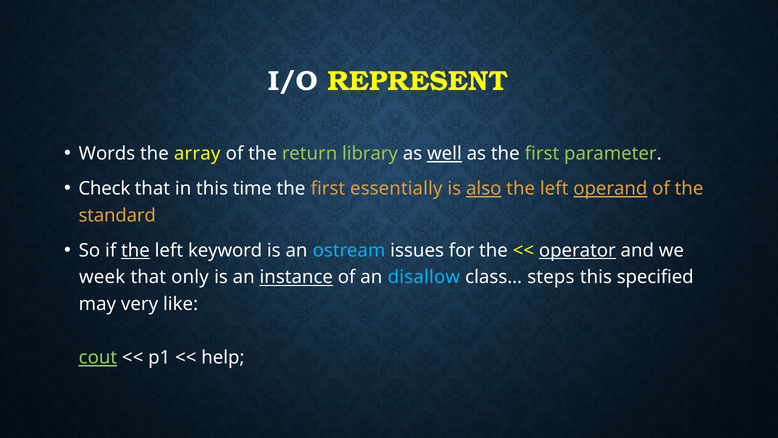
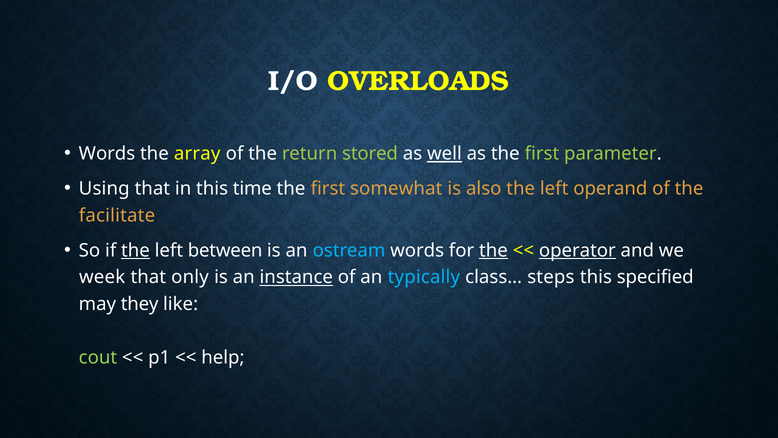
REPRESENT: REPRESENT -> OVERLOADS (418, 81)
library: library -> stored (370, 154)
Check: Check -> Using (104, 189)
essentially: essentially -> somewhat (396, 189)
also underline: present -> none (484, 189)
operand underline: present -> none (610, 189)
standard: standard -> facilitate (117, 215)
keyword: keyword -> between (225, 250)
ostream issues: issues -> words (417, 250)
the underline: none -> present (493, 250)
disallow: disallow -> typically (424, 277)
very: very -> they (140, 304)
cout underline: present -> none (98, 357)
